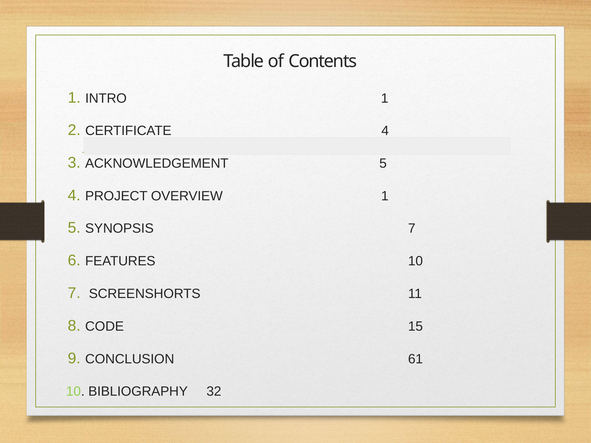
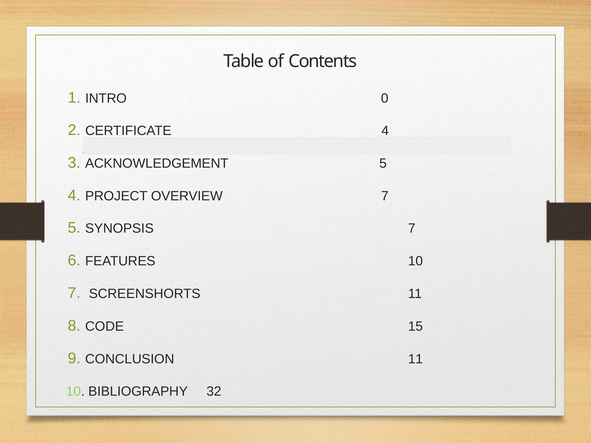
INTRO 1: 1 -> 0 (385, 98)
OVERVIEW 1: 1 -> 7 (385, 196)
CONCLUSION 61: 61 -> 11 (415, 359)
